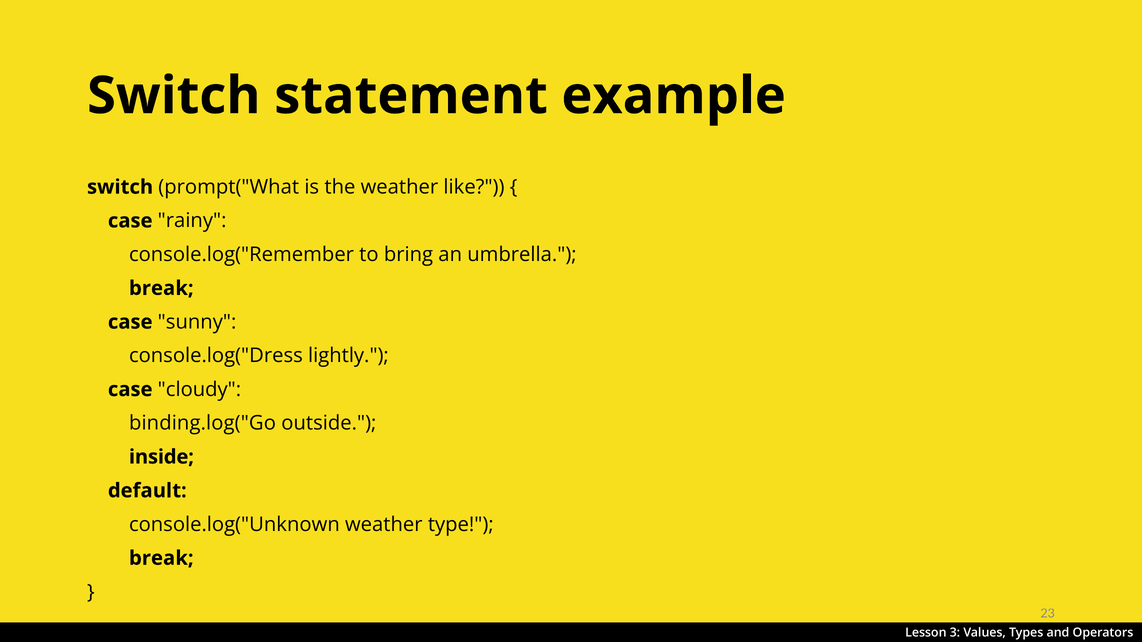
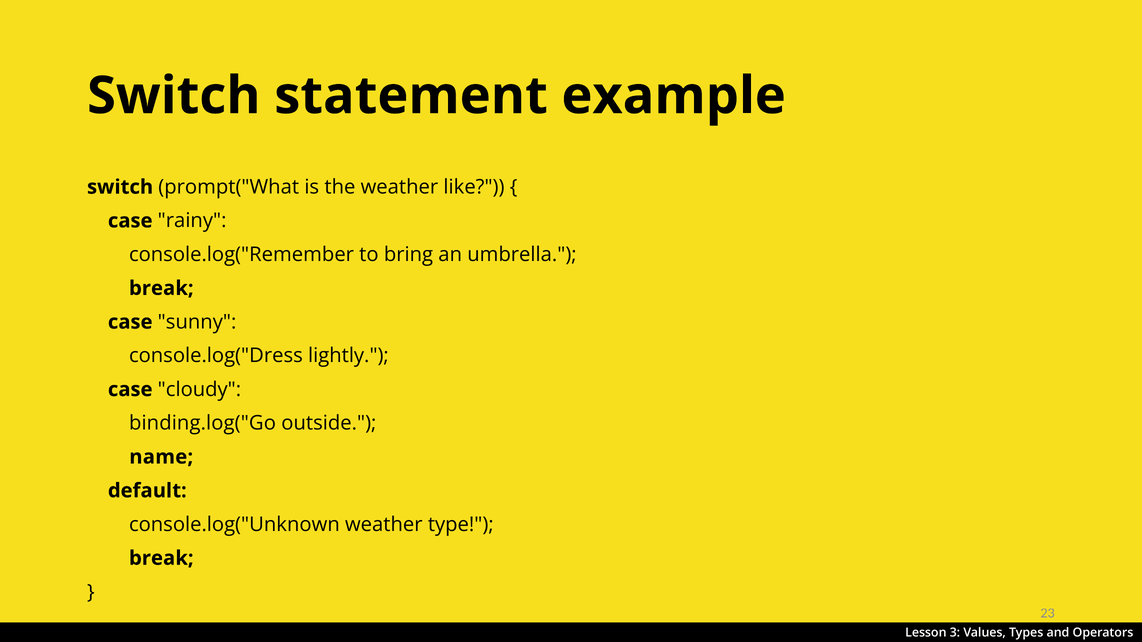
inside: inside -> name (161, 457)
